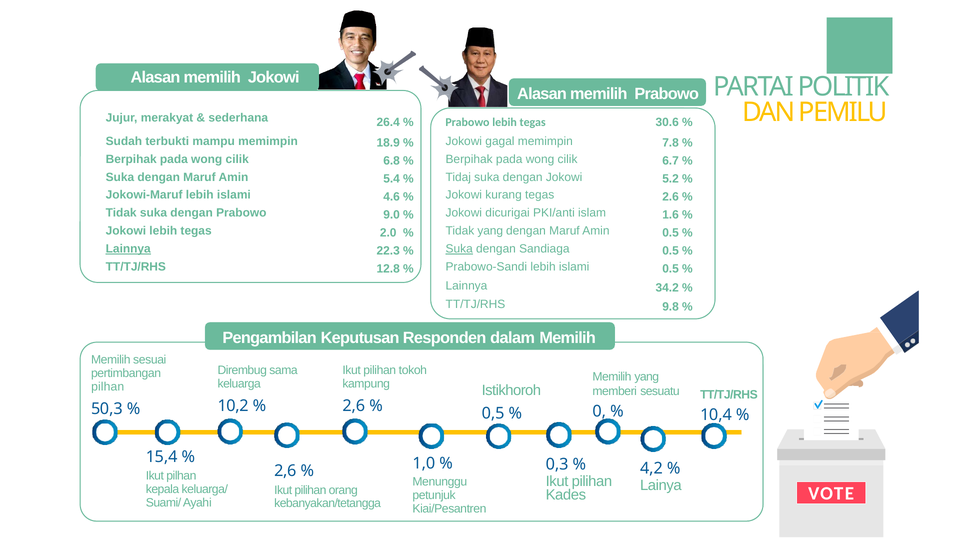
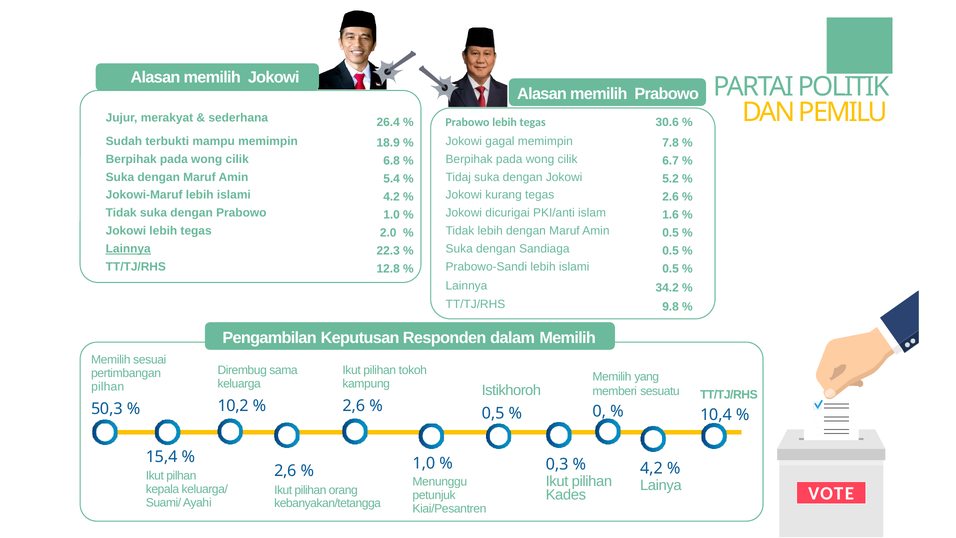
4.6: 4.6 -> 4.2 (392, 197)
9.0: 9.0 -> 1.0 (392, 215)
Tidak yang: yang -> lebih (490, 231)
Suka underline: present -> none (459, 249)
